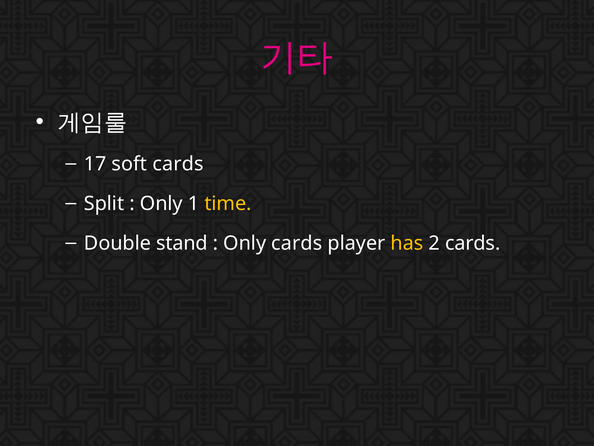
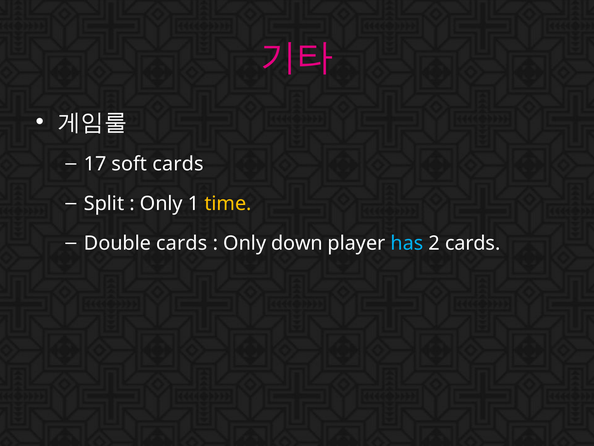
Double stand: stand -> cards (182, 243)
Only cards: cards -> down (297, 243)
has colour: yellow -> light blue (407, 243)
